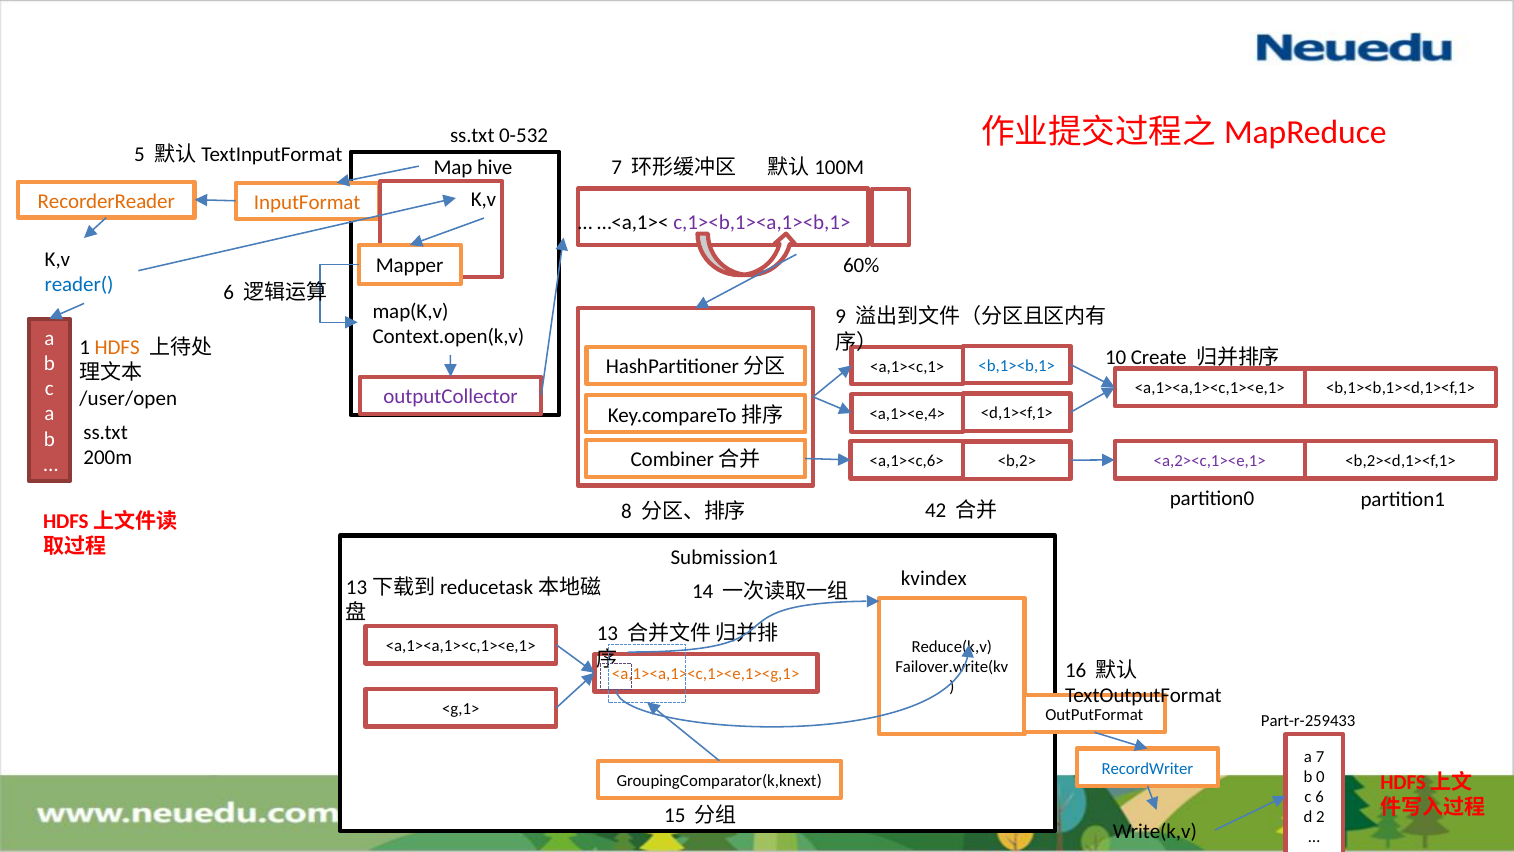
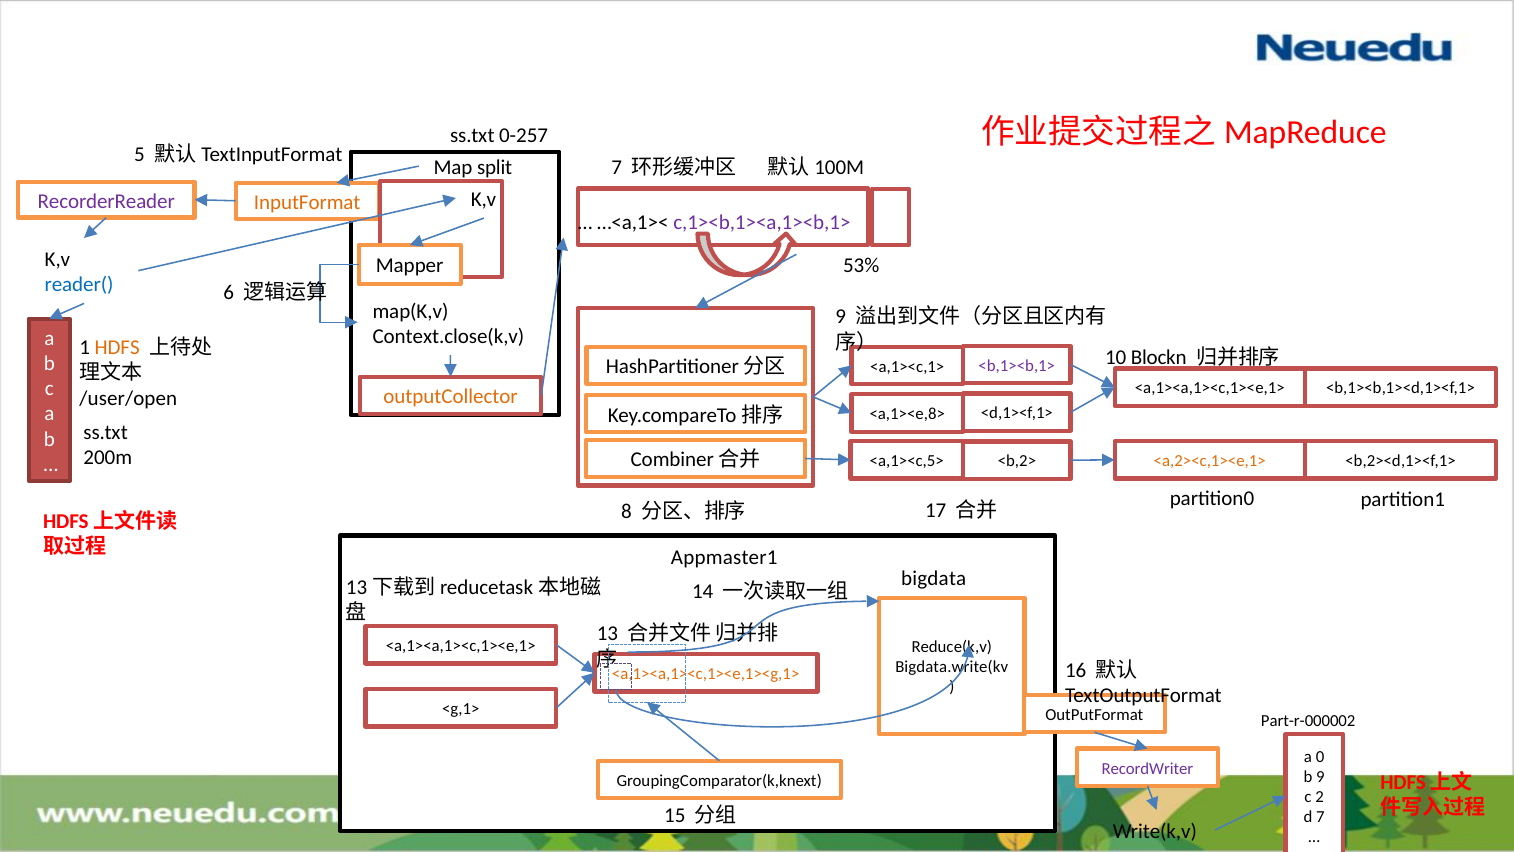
0-532: 0-532 -> 0-257 (524, 135)
hive: hive -> split (495, 168)
RecorderReader colour: orange -> purple (106, 201)
60%: 60% -> 53% (861, 265)
Context.open(k,v: Context.open(k,v -> Context.close(k,v (448, 336)
Create: Create -> Blockn (1159, 358)
<b,1><b,1> colour: blue -> purple (1017, 366)
outputCollector colour: purple -> orange (451, 397)
<a,1><e,4>: <a,1><e,4> -> <a,1><e,8> (907, 414)
<a,1><c,6>: <a,1><c,6> -> <a,1><c,5> (907, 461)
<a,2><c,1><e,1> colour: purple -> orange (1210, 461)
42: 42 -> 17 (936, 510)
Submission1: Submission1 -> Appmaster1 (724, 557)
kvindex: kvindex -> bigdata (934, 578)
Failover.write(kv: Failover.write(kv -> Bigdata.write(kv (952, 667)
Part-r-259433: Part-r-259433 -> Part-r-000002 (1308, 721)
a 7: 7 -> 0 (1320, 757)
RecordWriter colour: blue -> purple (1147, 768)
b 0: 0 -> 9 (1320, 777)
c 6: 6 -> 2 (1320, 797)
d 2: 2 -> 7 (1320, 817)
